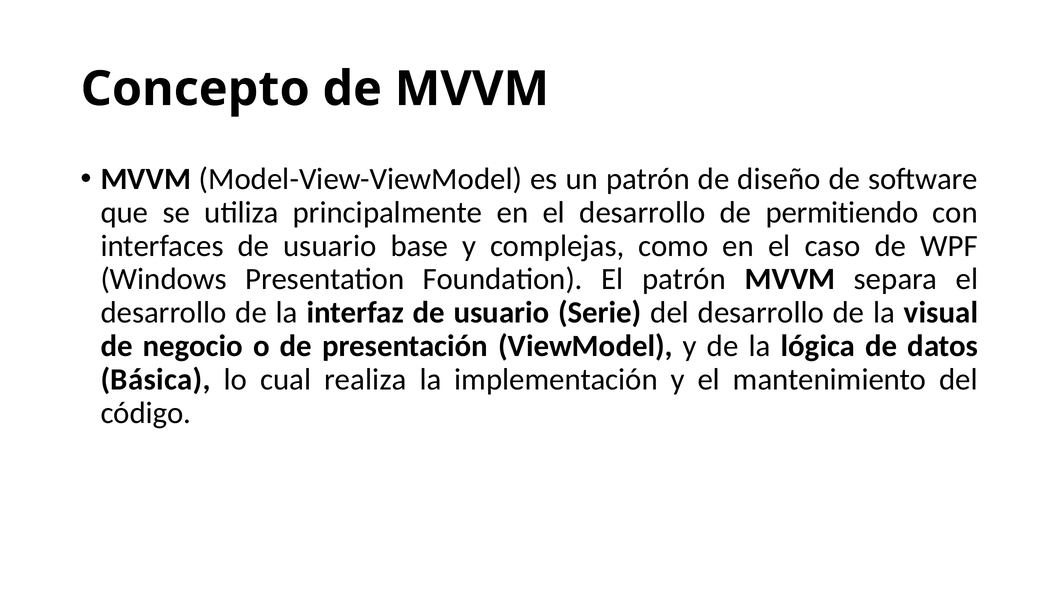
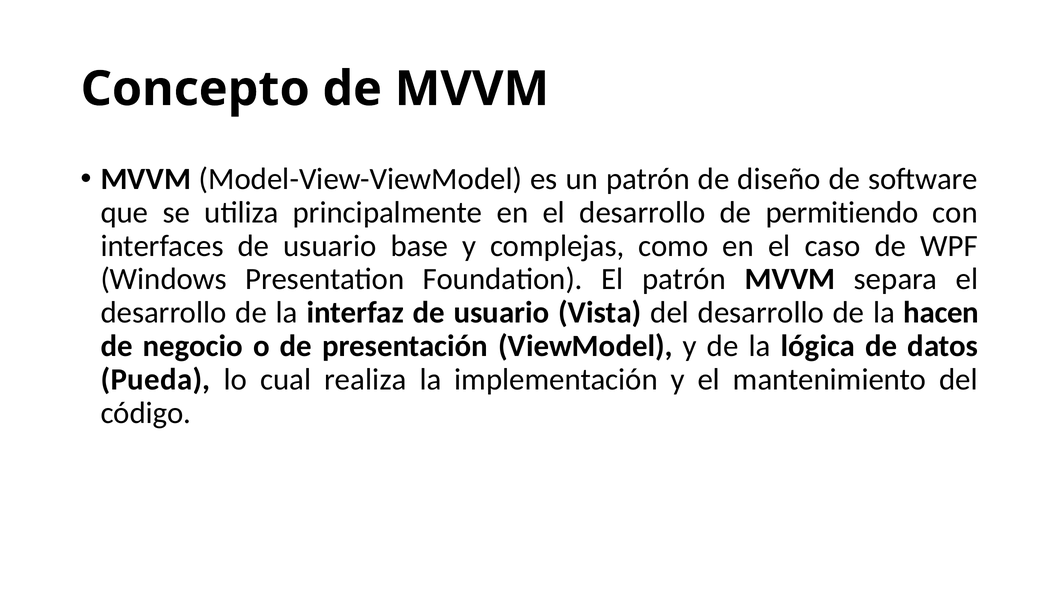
Serie: Serie -> Vista (600, 313)
visual: visual -> hacen (941, 313)
Básica: Básica -> Pueda (156, 379)
